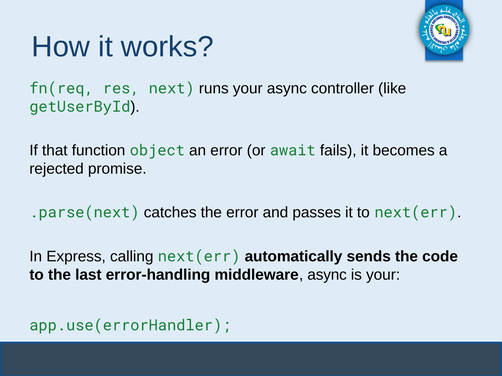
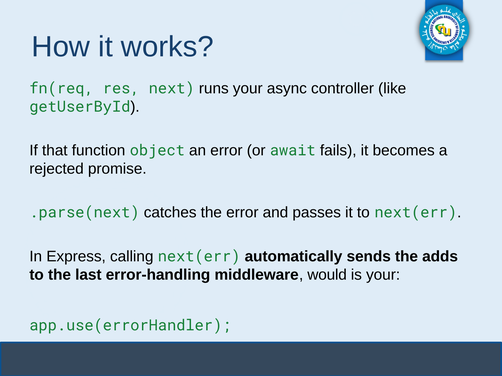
code: code -> adds (440, 257)
middleware async: async -> would (327, 275)
